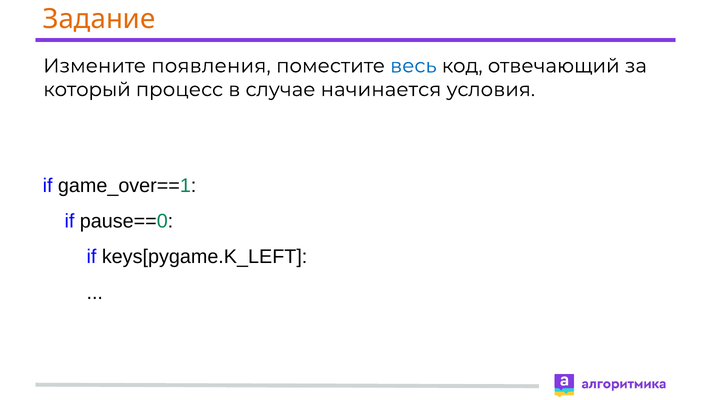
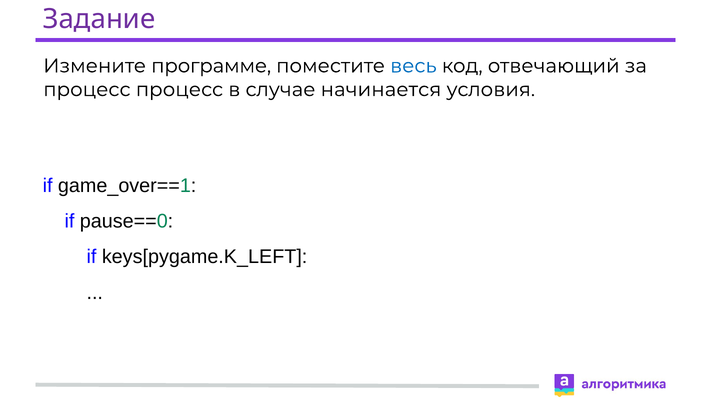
Задание colour: orange -> purple (99, 19)
появления: появления -> программе (211, 66)
который: который -> процесс (87, 90)
